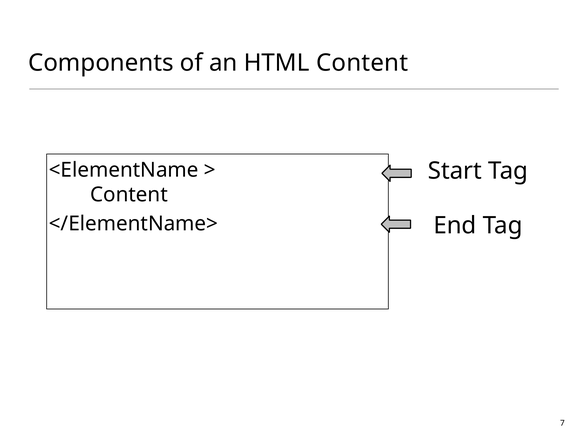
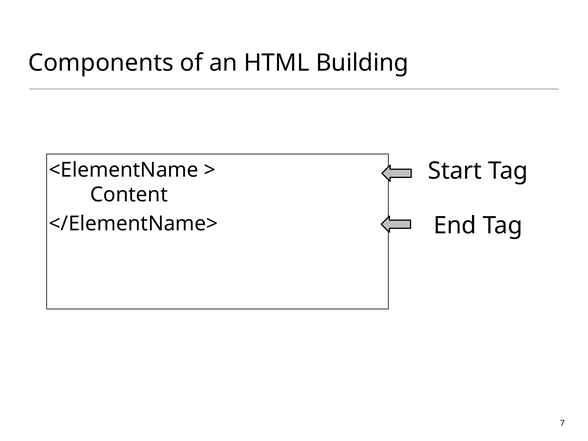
HTML Content: Content -> Building (362, 63)
